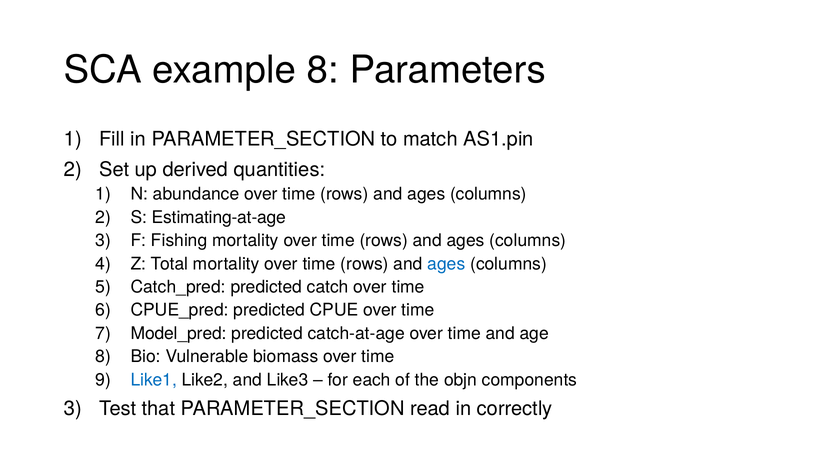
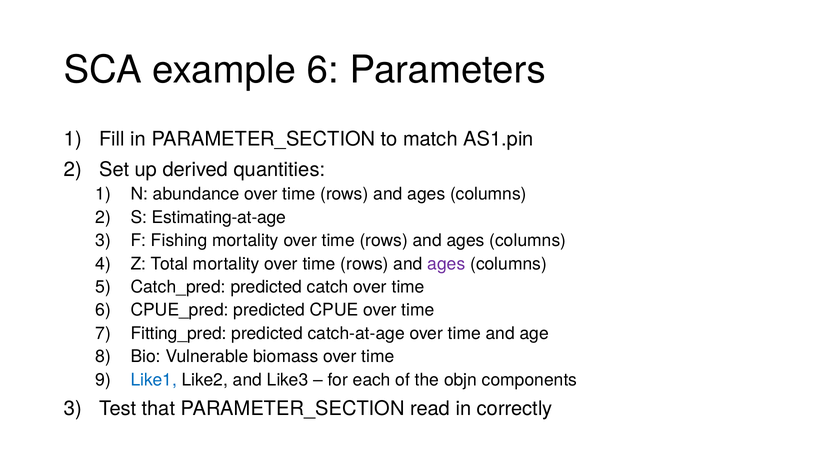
example 8: 8 -> 6 (323, 70)
ages colour: blue -> purple (446, 264)
Model_pred: Model_pred -> Fitting_pred (179, 334)
